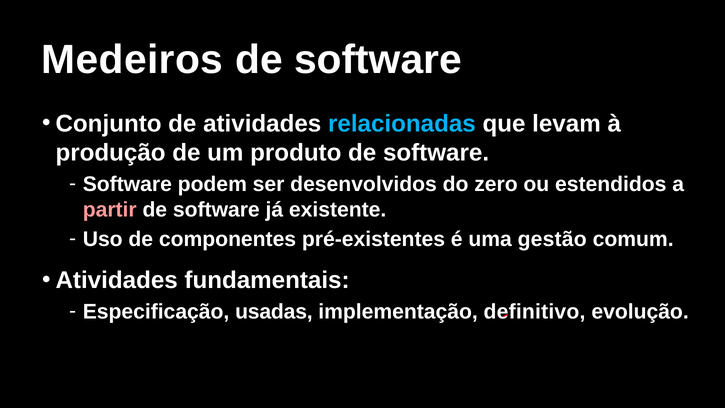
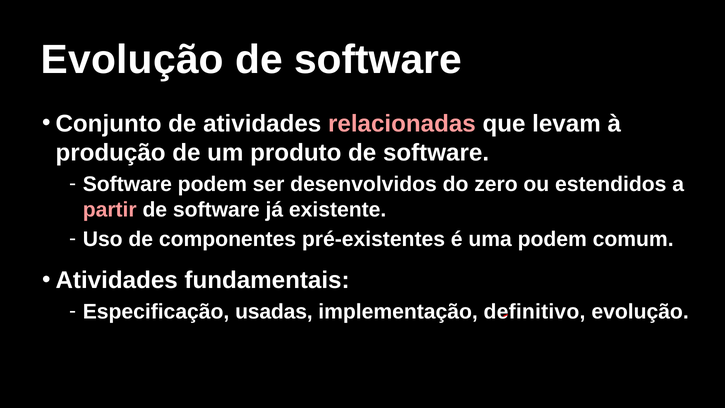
Medeiros: Medeiros -> Evolução (132, 60)
relacionadas colour: light blue -> pink (402, 124)
uma gestão: gestão -> podem (552, 239)
